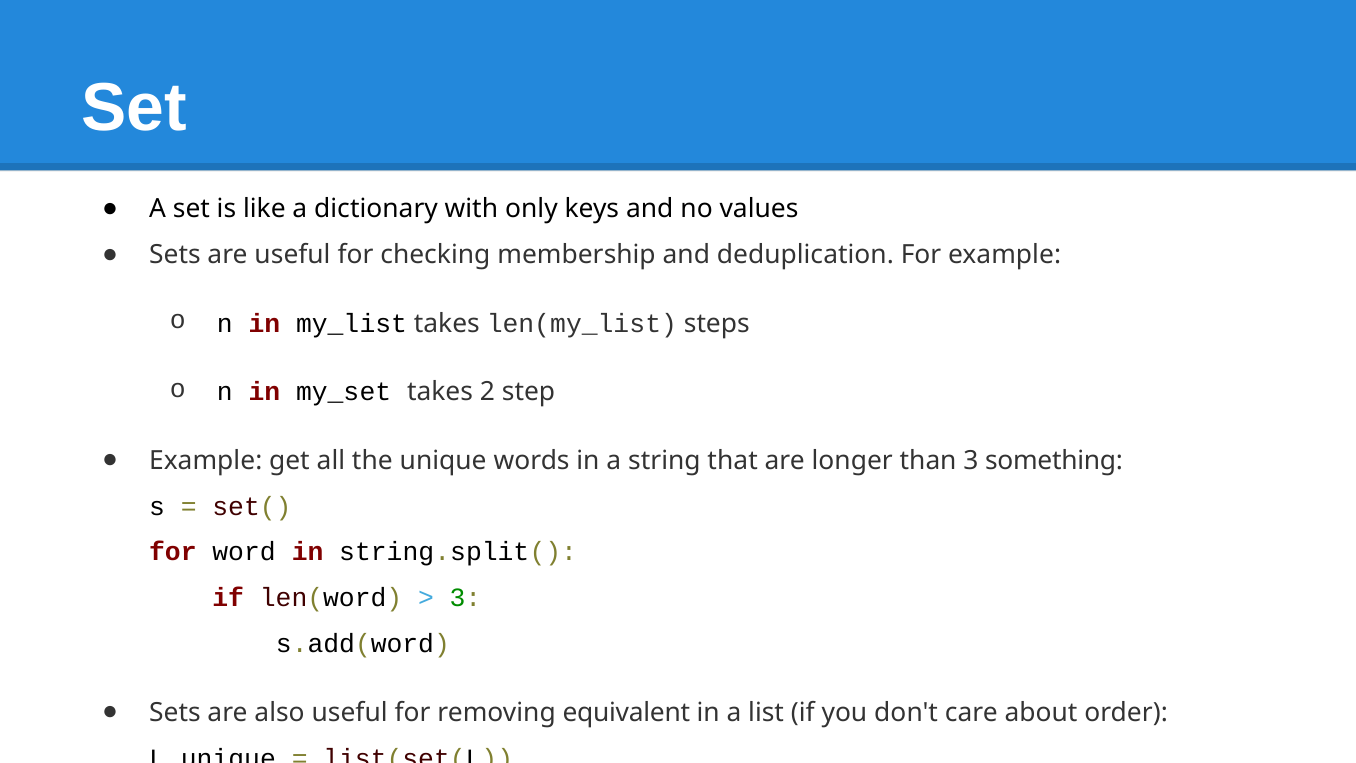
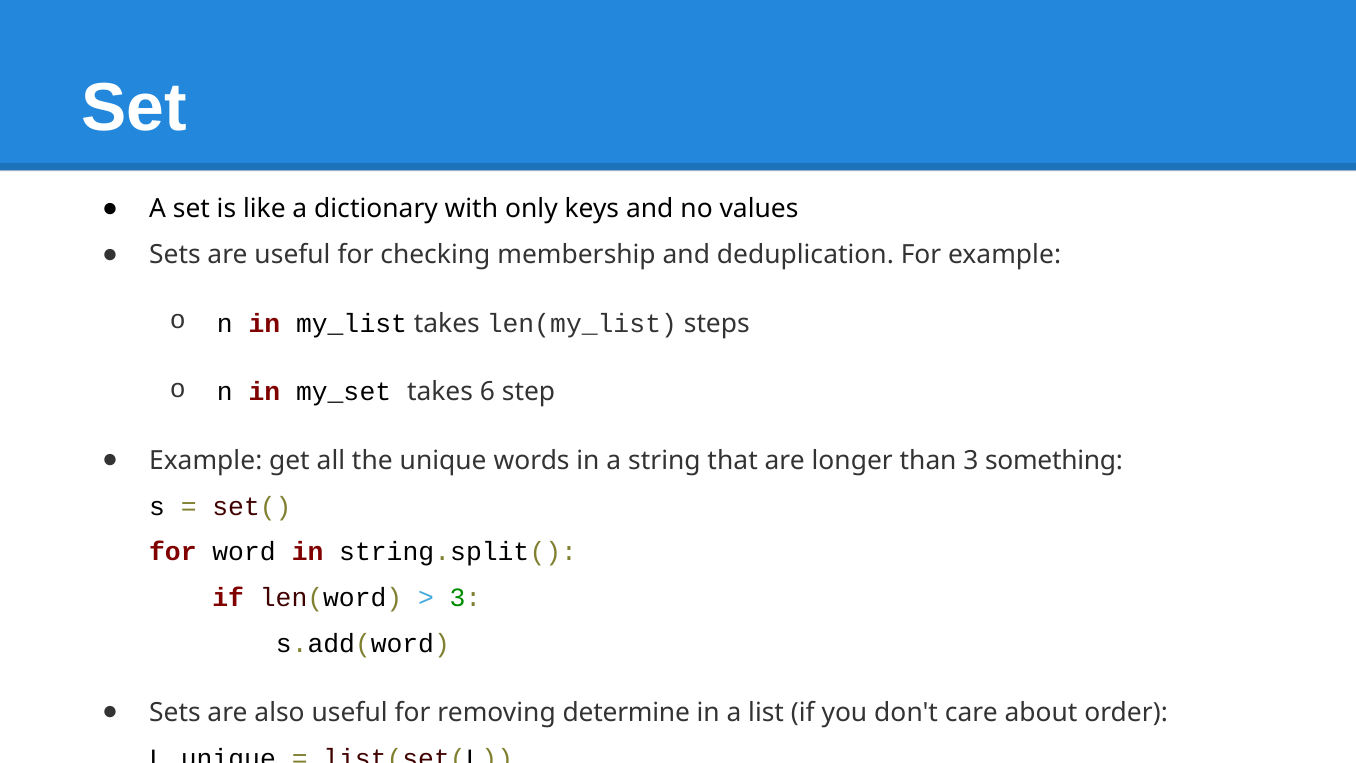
2: 2 -> 6 (487, 392)
equivalent: equivalent -> determine (626, 712)
